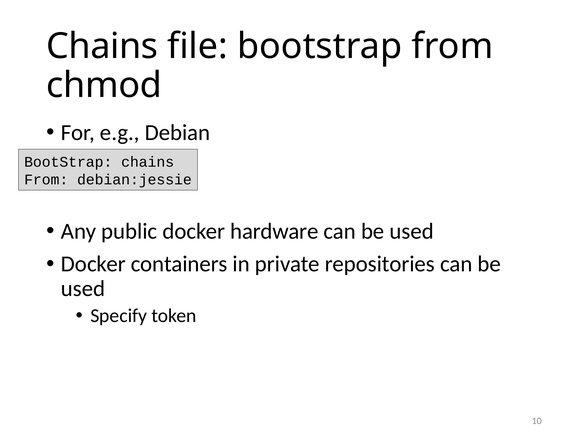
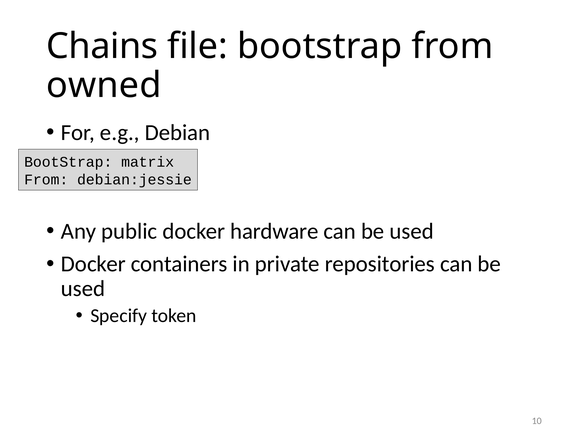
chmod: chmod -> owned (104, 85)
BootStrap chains: chains -> matrix (148, 162)
